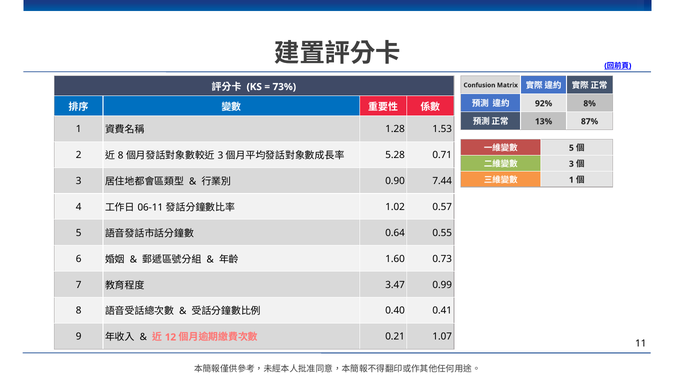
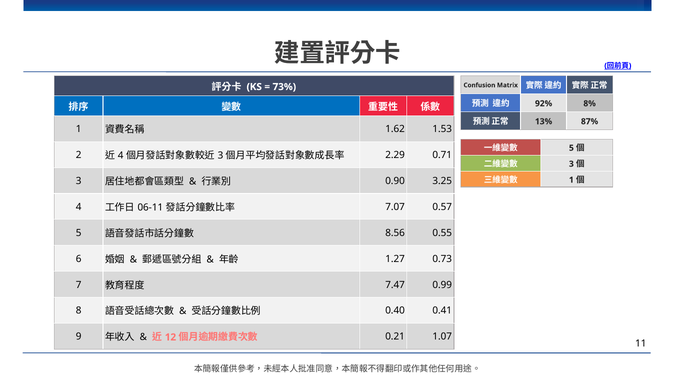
1.28: 1.28 -> 1.62 (395, 129)
8: 8 -> 4 (121, 156)
5.28: 5.28 -> 2.29 (395, 155)
7.44: 7.44 -> 3.25 (442, 181)
1.02: 1.02 -> 7.07 (395, 207)
0.64: 0.64 -> 8.56 (395, 233)
1.60: 1.60 -> 1.27 (395, 259)
3.47: 3.47 -> 7.47 (395, 285)
